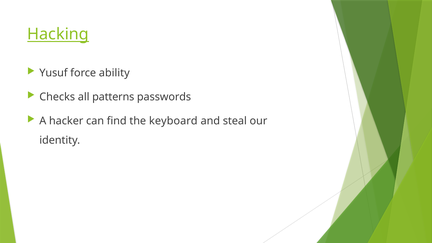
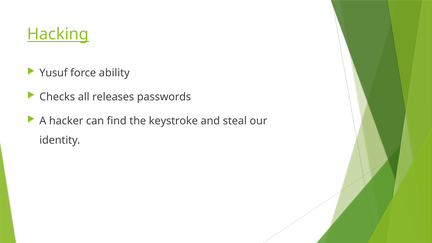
patterns: patterns -> releases (113, 97)
keyboard: keyboard -> keystroke (173, 121)
